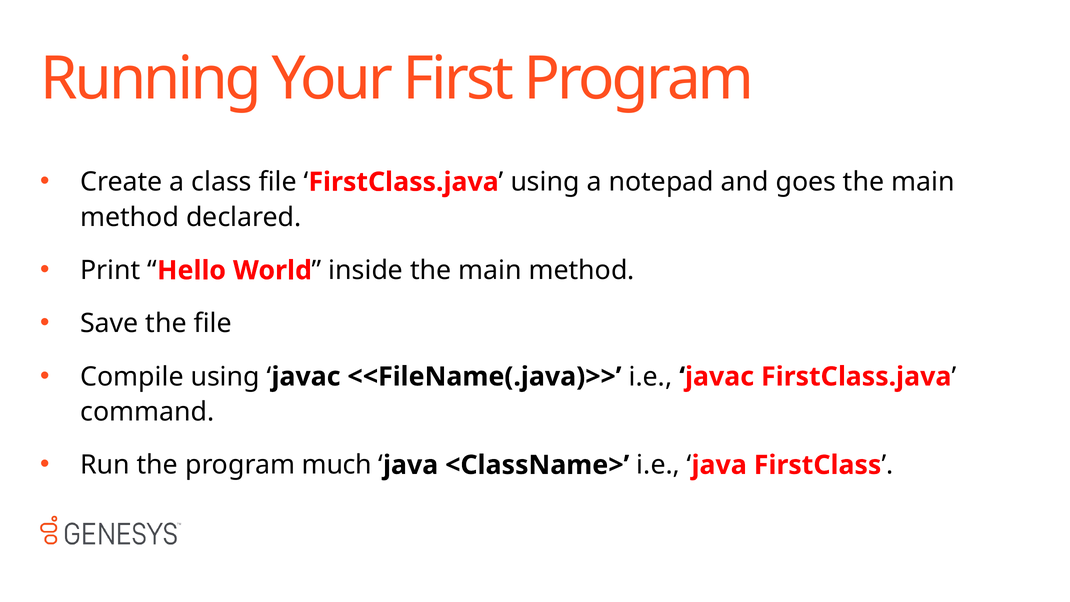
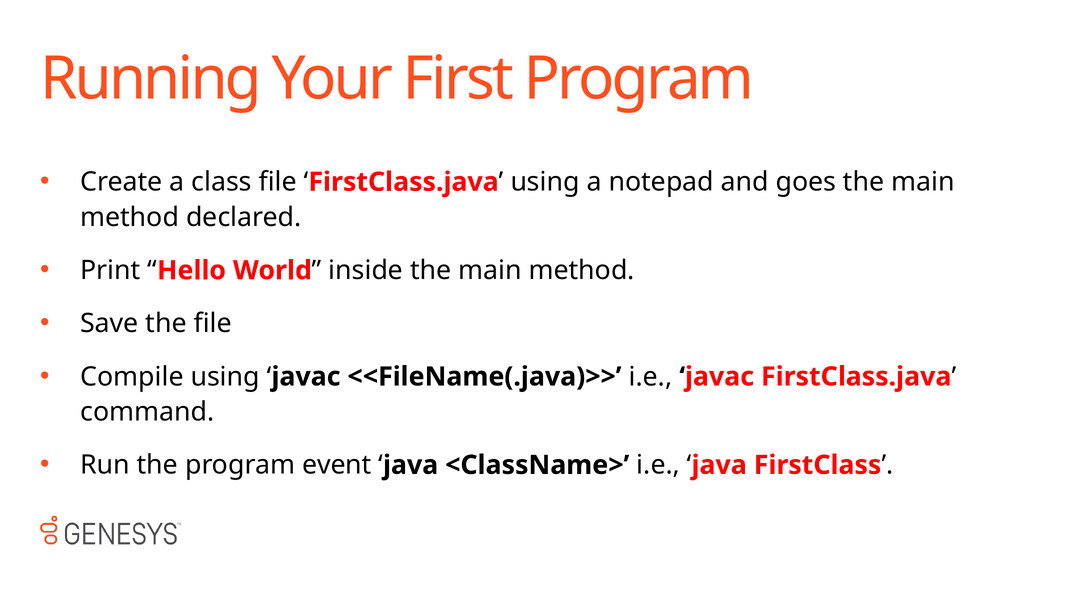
much: much -> event (337, 465)
